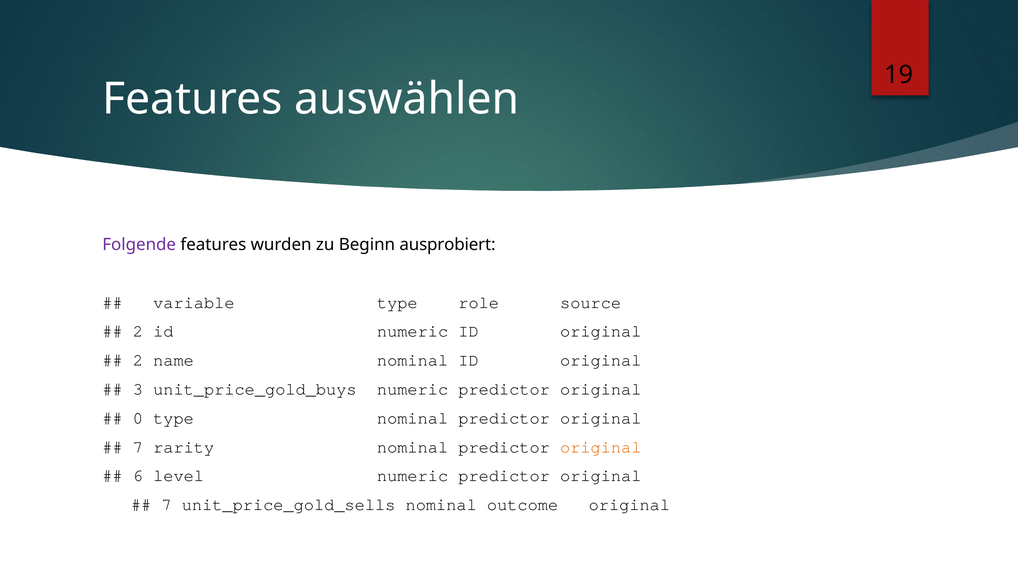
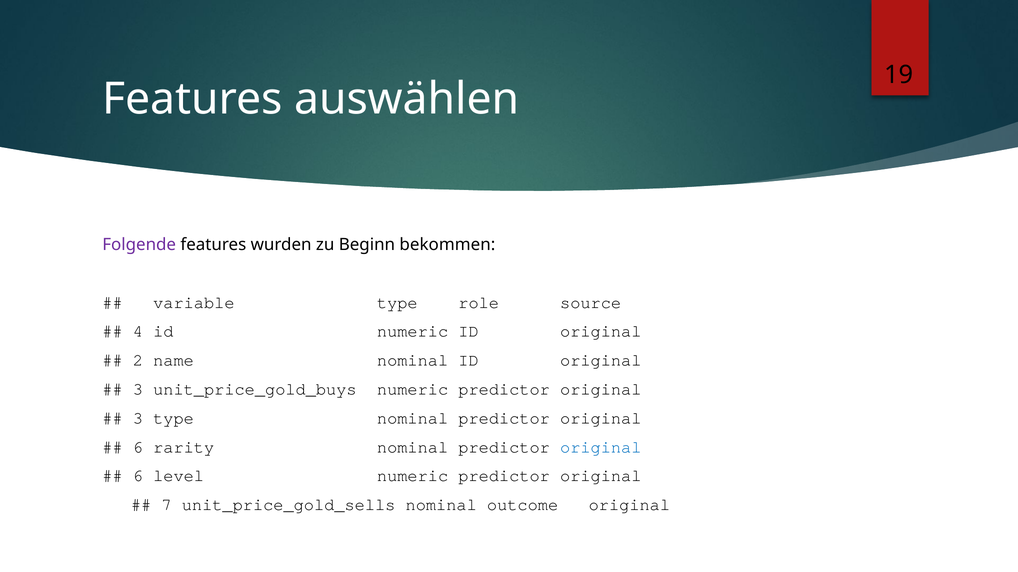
ausprobiert: ausprobiert -> bekommen (447, 245)
2: 2 -> 4 (138, 332)
0: 0 -> 3 (138, 419)
7: 7 -> 6 (138, 447)
original colour: orange -> blue (601, 447)
